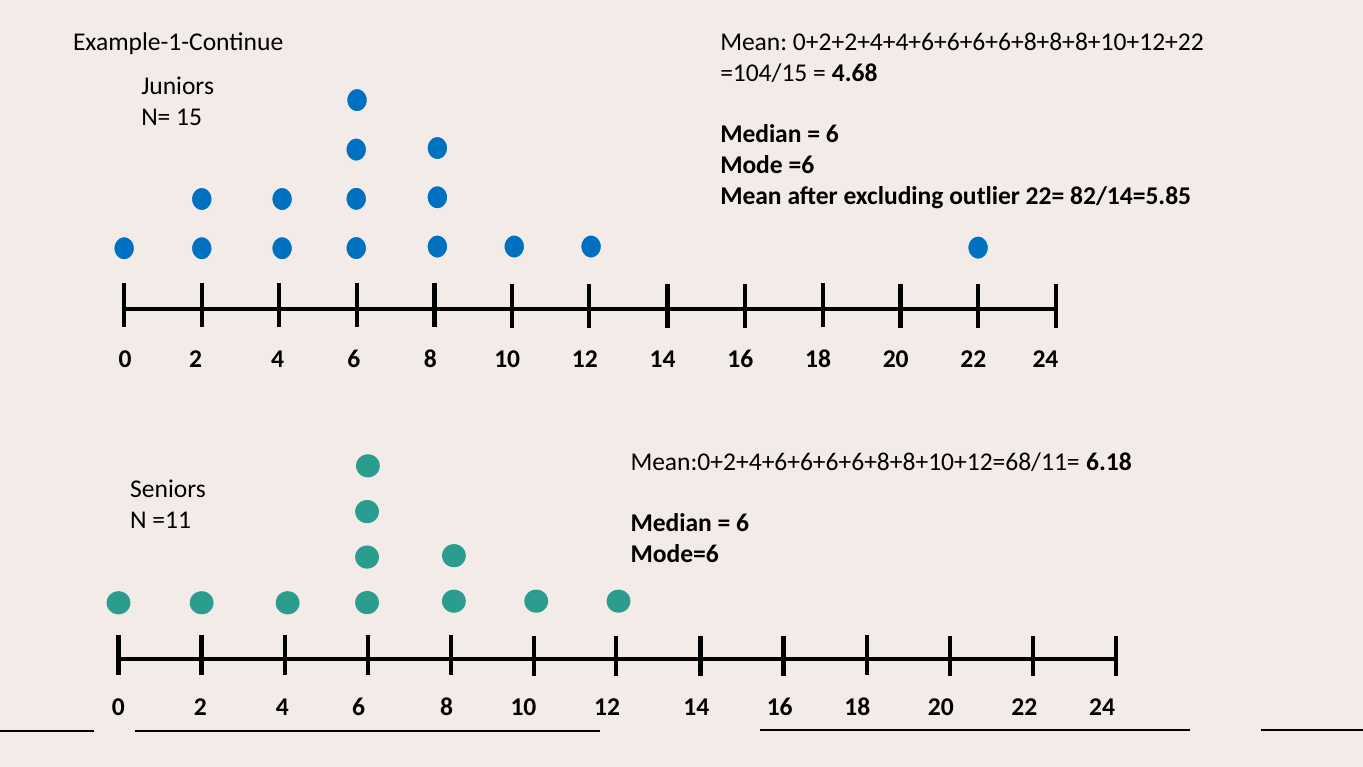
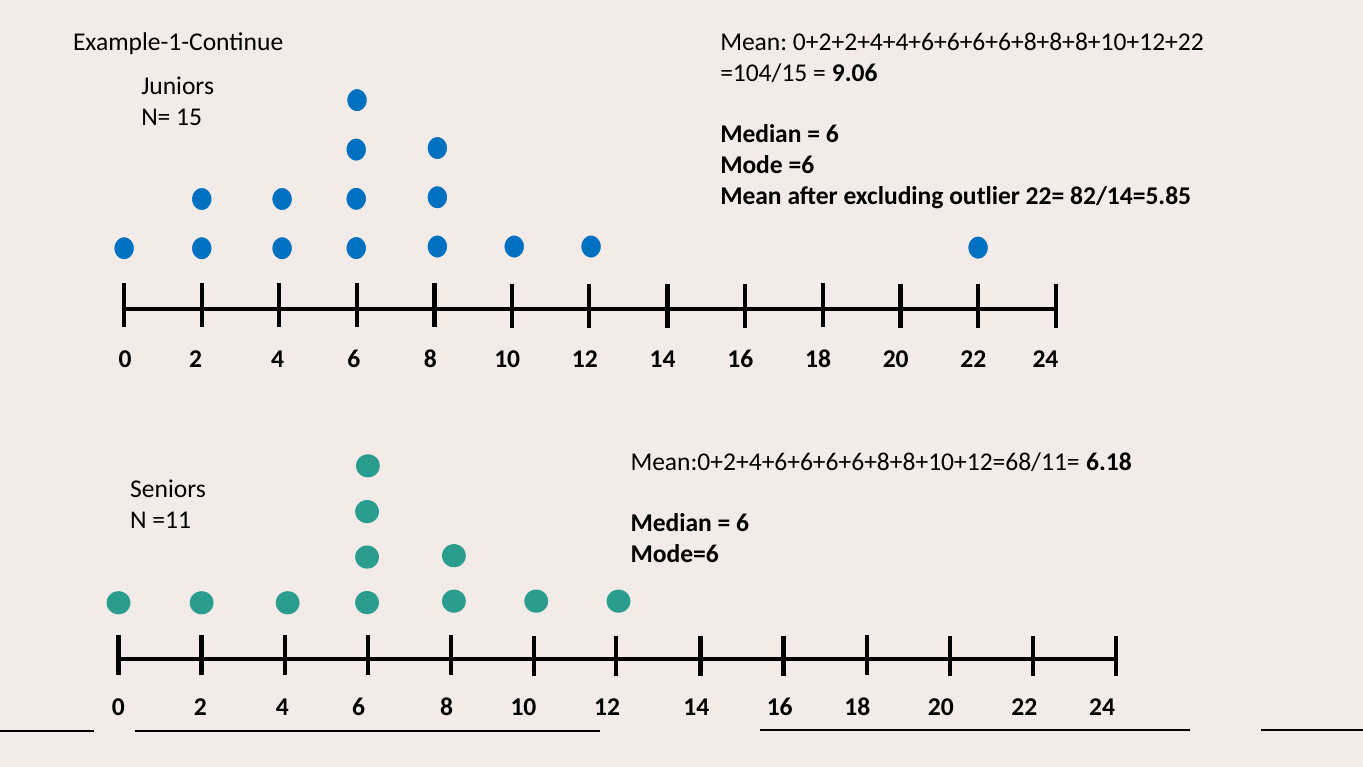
4.68: 4.68 -> 9.06 (855, 73)
